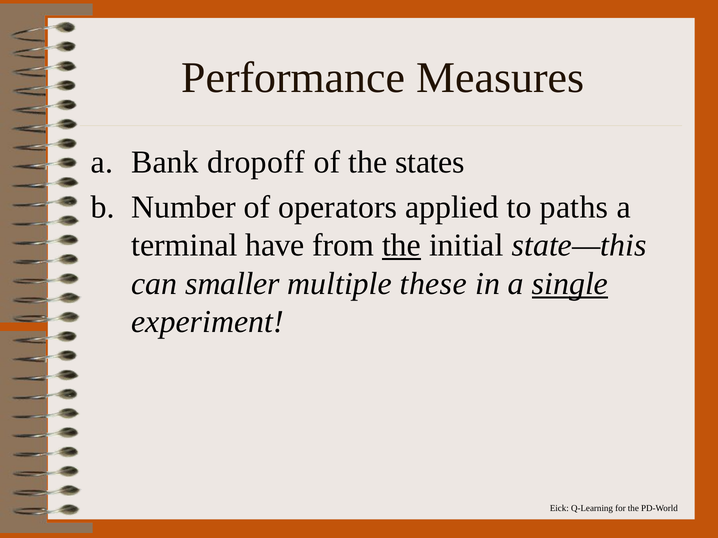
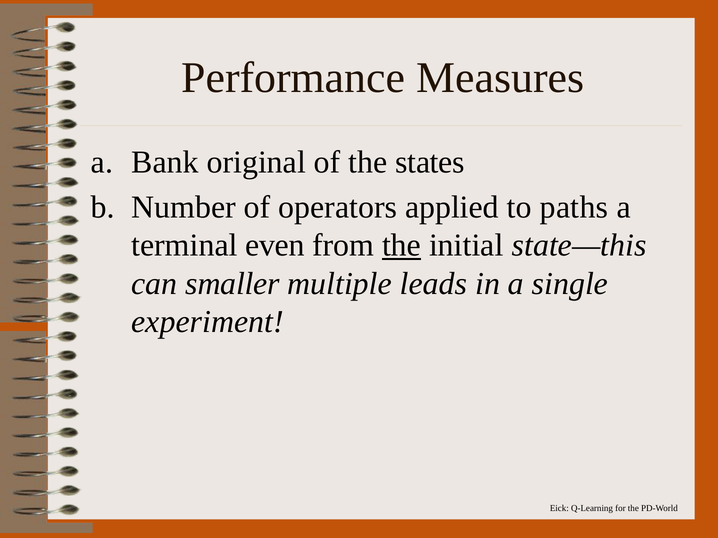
dropoff: dropoff -> original (256, 163)
have: have -> even (275, 246)
these: these -> leads (433, 284)
single underline: present -> none (570, 284)
